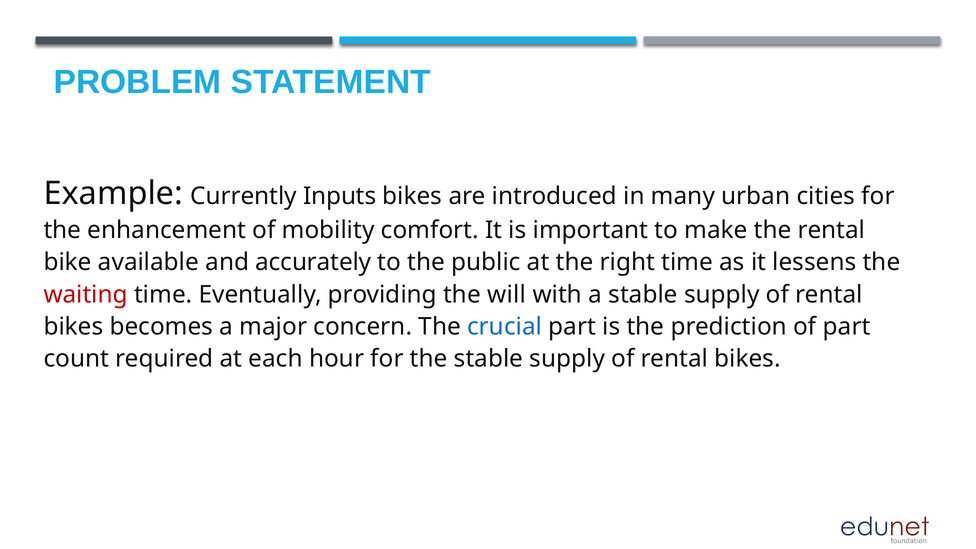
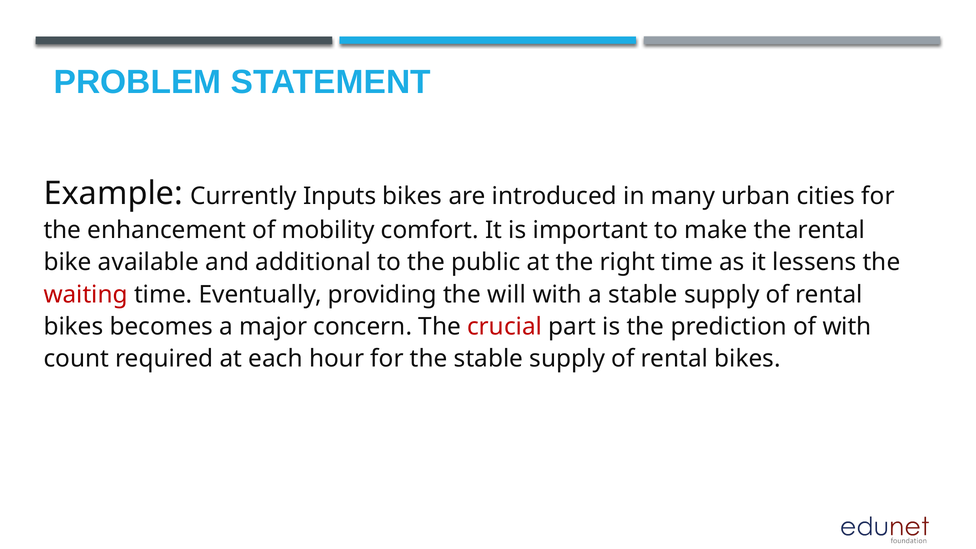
accurately: accurately -> additional (313, 262)
crucial colour: blue -> red (505, 327)
of part: part -> with (847, 327)
